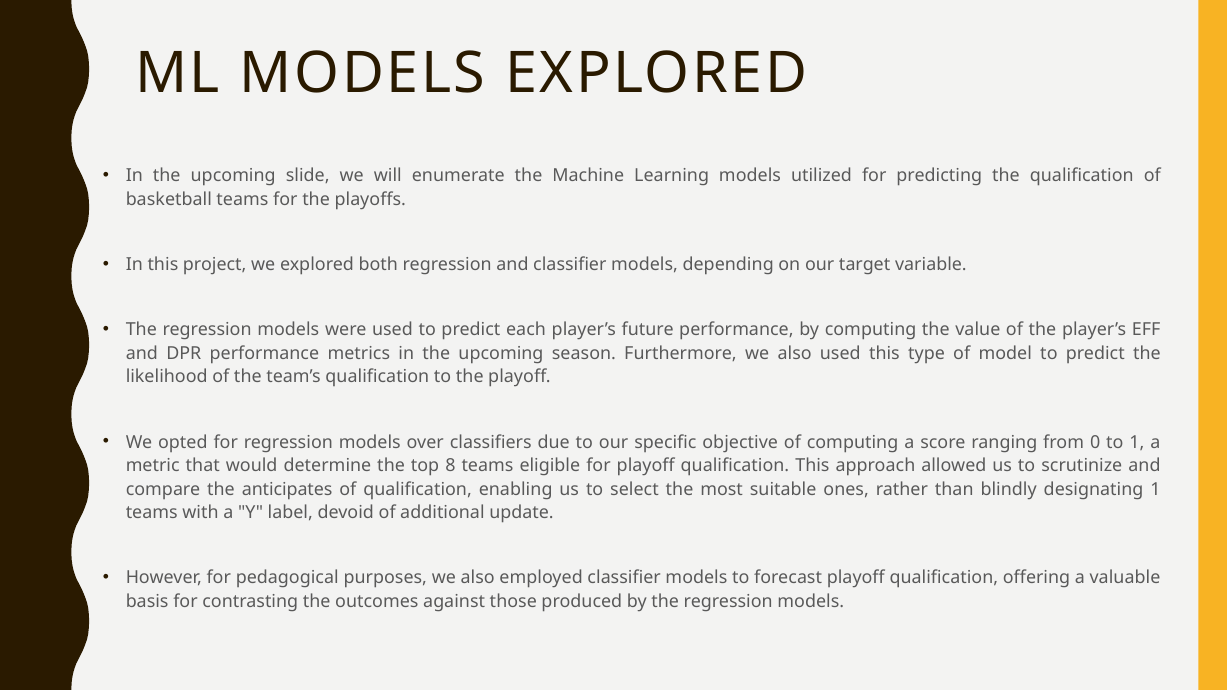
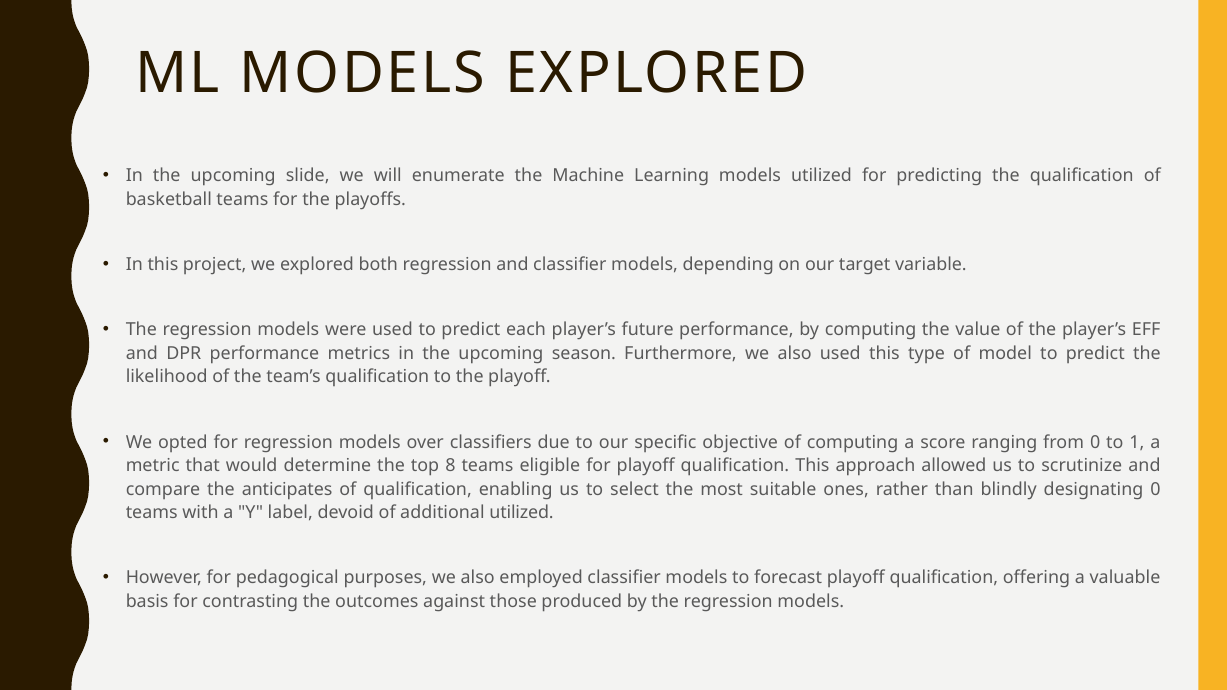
designating 1: 1 -> 0 (1156, 489)
additional update: update -> utilized (522, 513)
